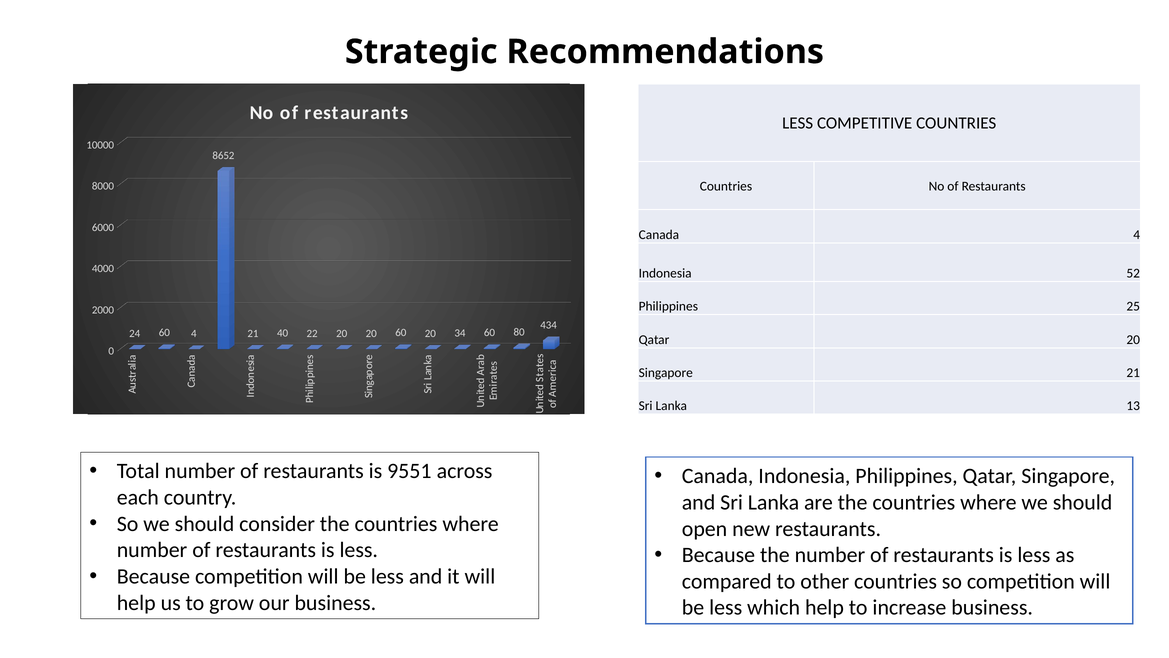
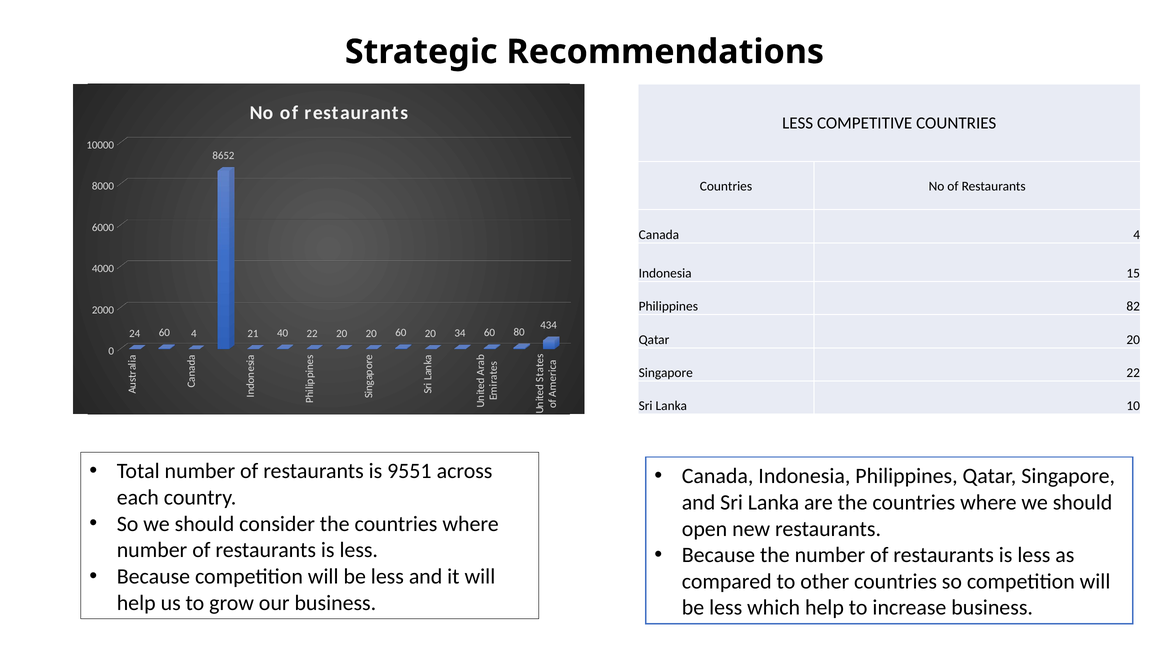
52: 52 -> 15 (1133, 273)
25: 25 -> 82 (1133, 306)
Singapore 21: 21 -> 22 (1133, 373)
13: 13 -> 10 (1133, 406)
